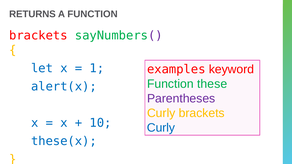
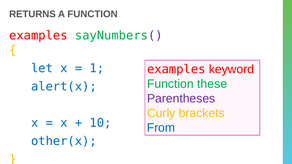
brackets: brackets -> examples (38, 36)
Curly: Curly -> From (161, 128)
these(x: these(x -> other(x (64, 141)
